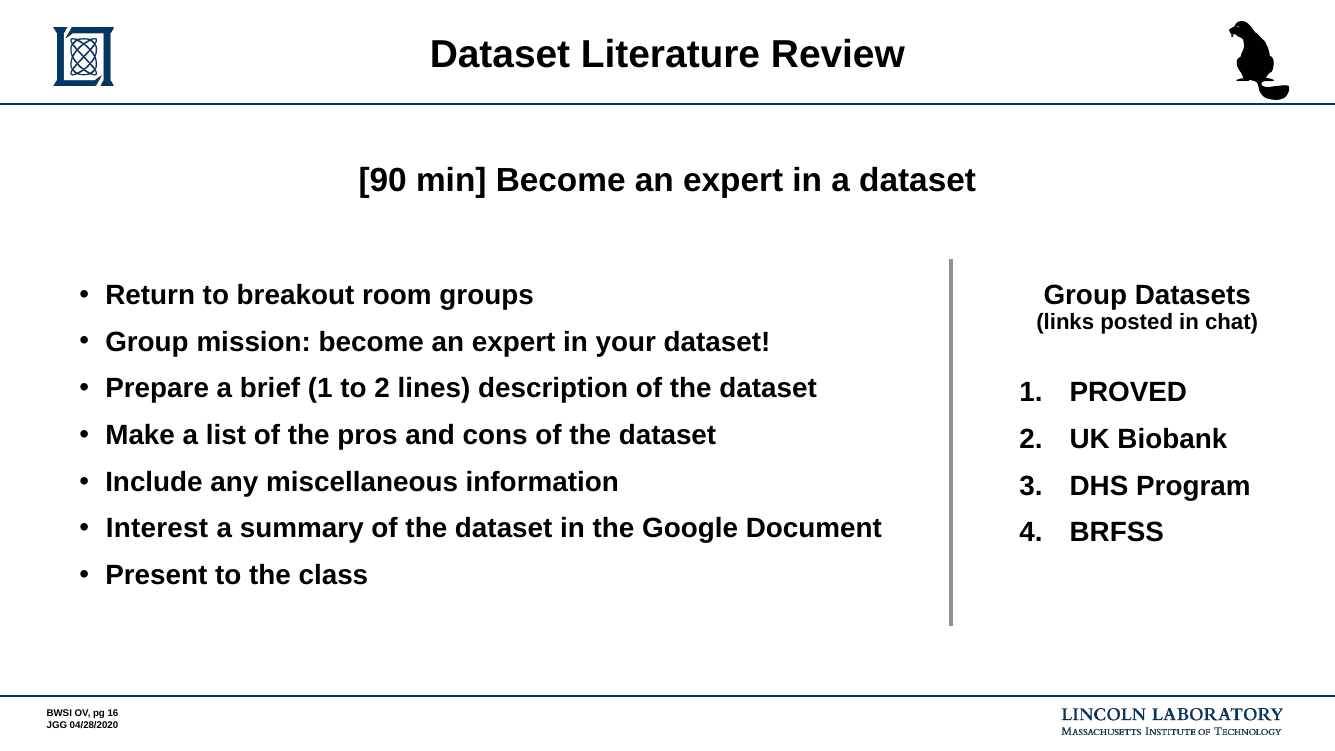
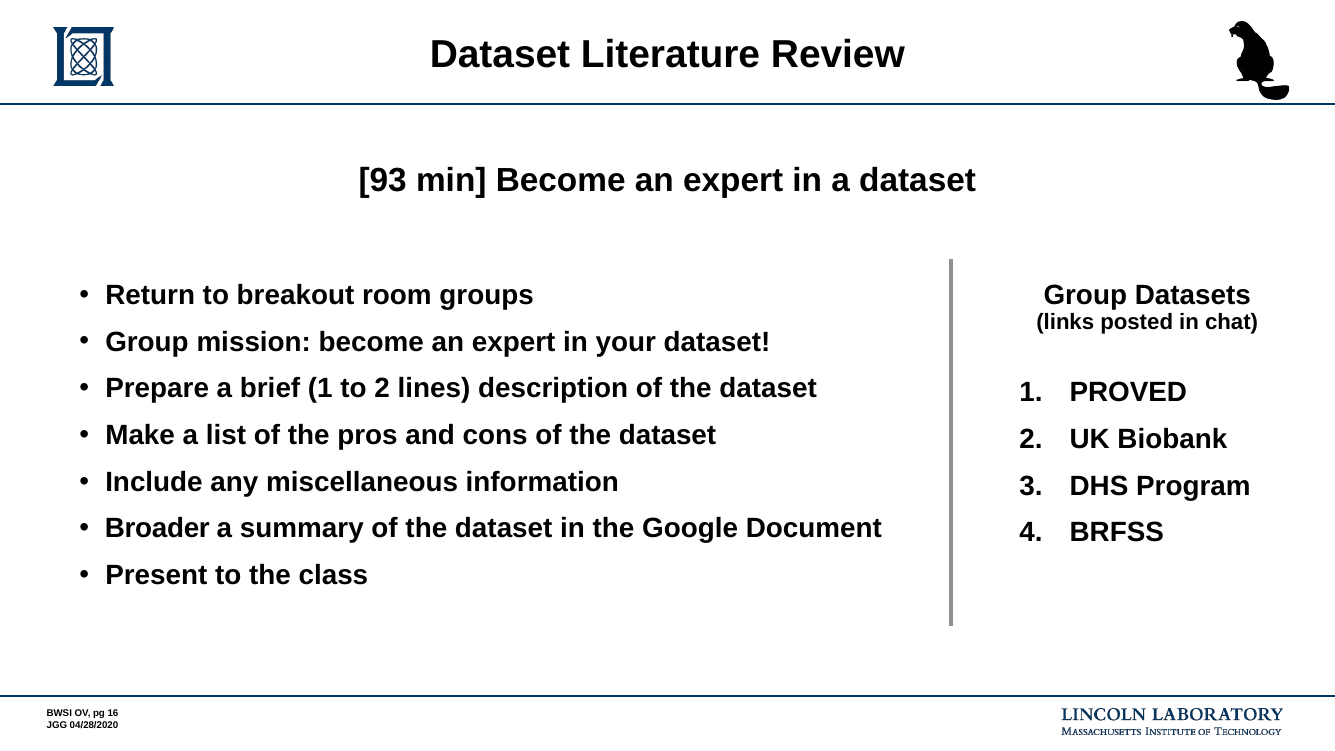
90: 90 -> 93 (383, 181)
Interest: Interest -> Broader (157, 529)
